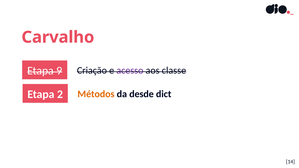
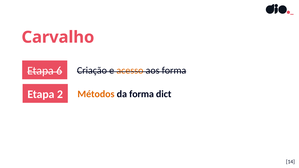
9: 9 -> 6 (59, 71)
acesso colour: purple -> orange (130, 71)
aos classe: classe -> forma (174, 71)
da desde: desde -> forma (142, 94)
